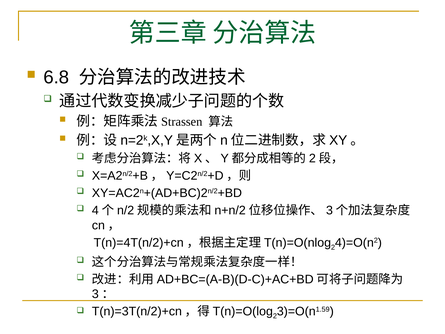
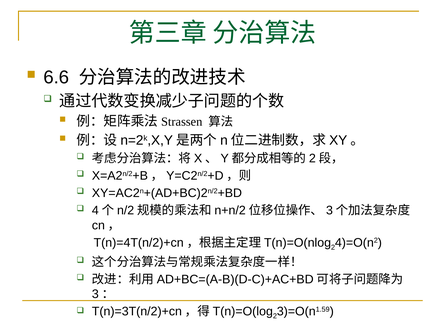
6.8: 6.8 -> 6.6 (56, 77)
